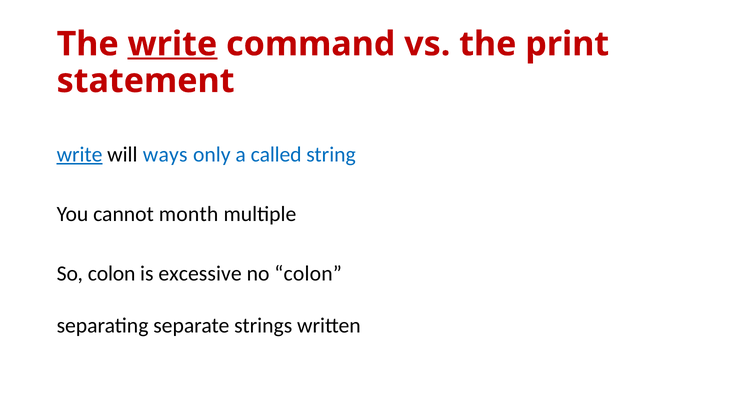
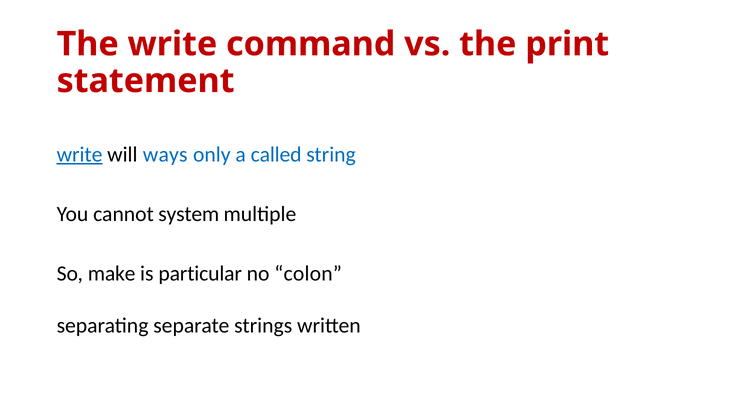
write underline: present -> none (172, 44)
month: month -> system (189, 214)
So colon: colon -> make (112, 274)
excessive: excessive -> particular (200, 274)
